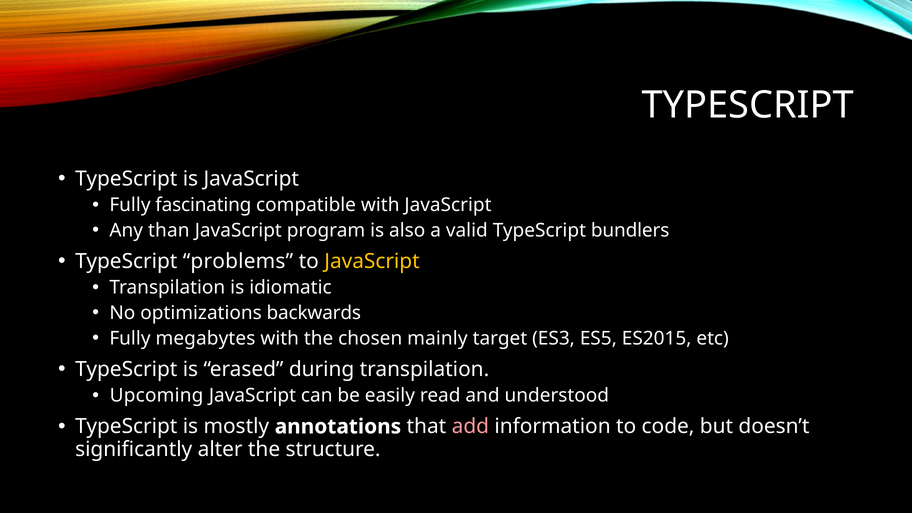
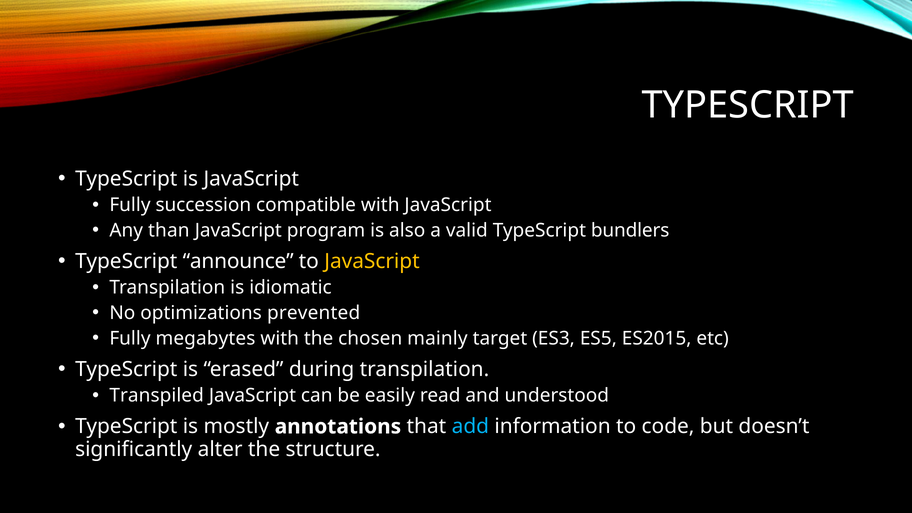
fascinating: fascinating -> succession (203, 205)
problems: problems -> announce (238, 261)
backwards: backwards -> prevented (314, 313)
Upcoming: Upcoming -> Transpiled (157, 396)
add colour: pink -> light blue (470, 427)
